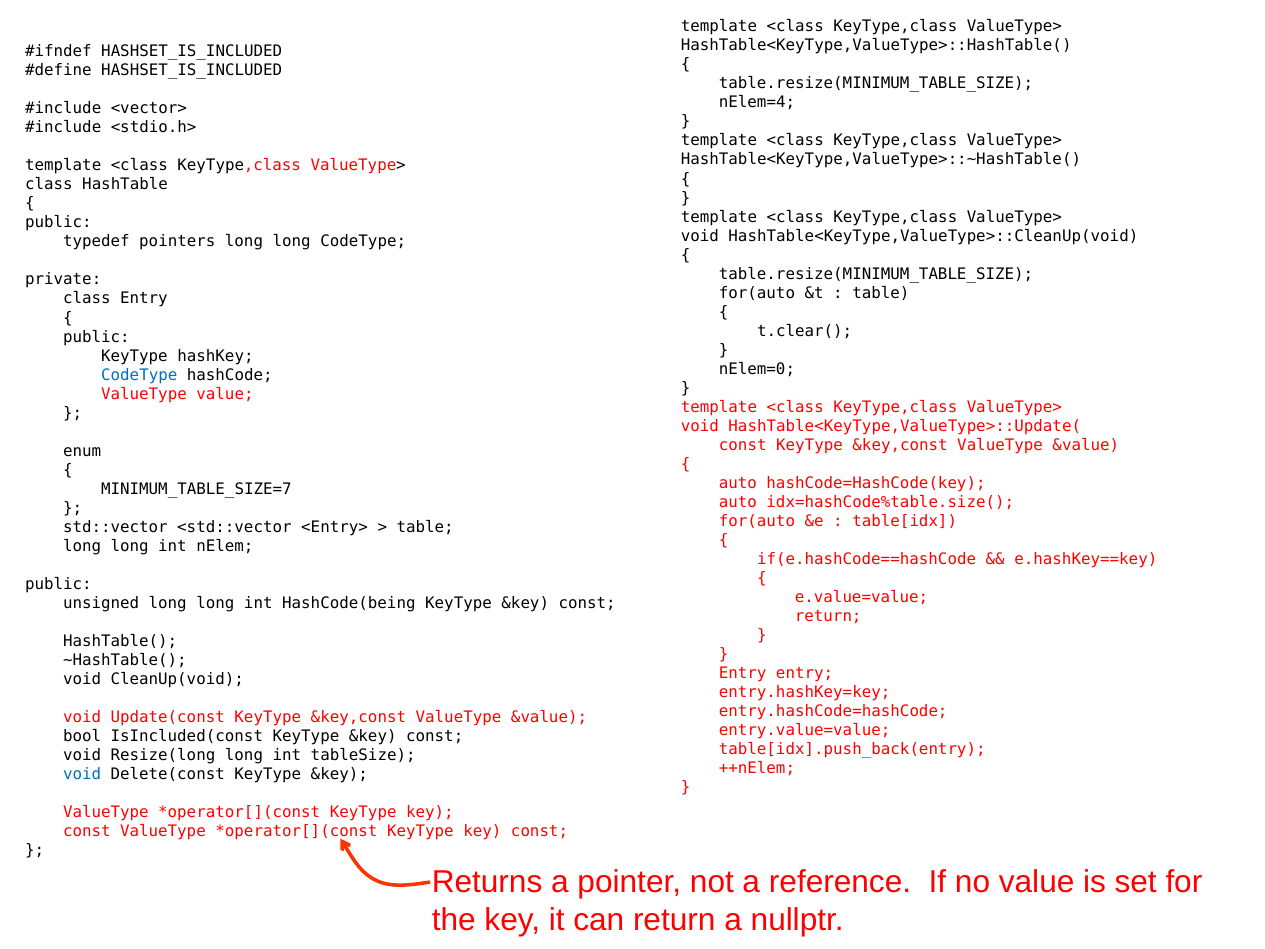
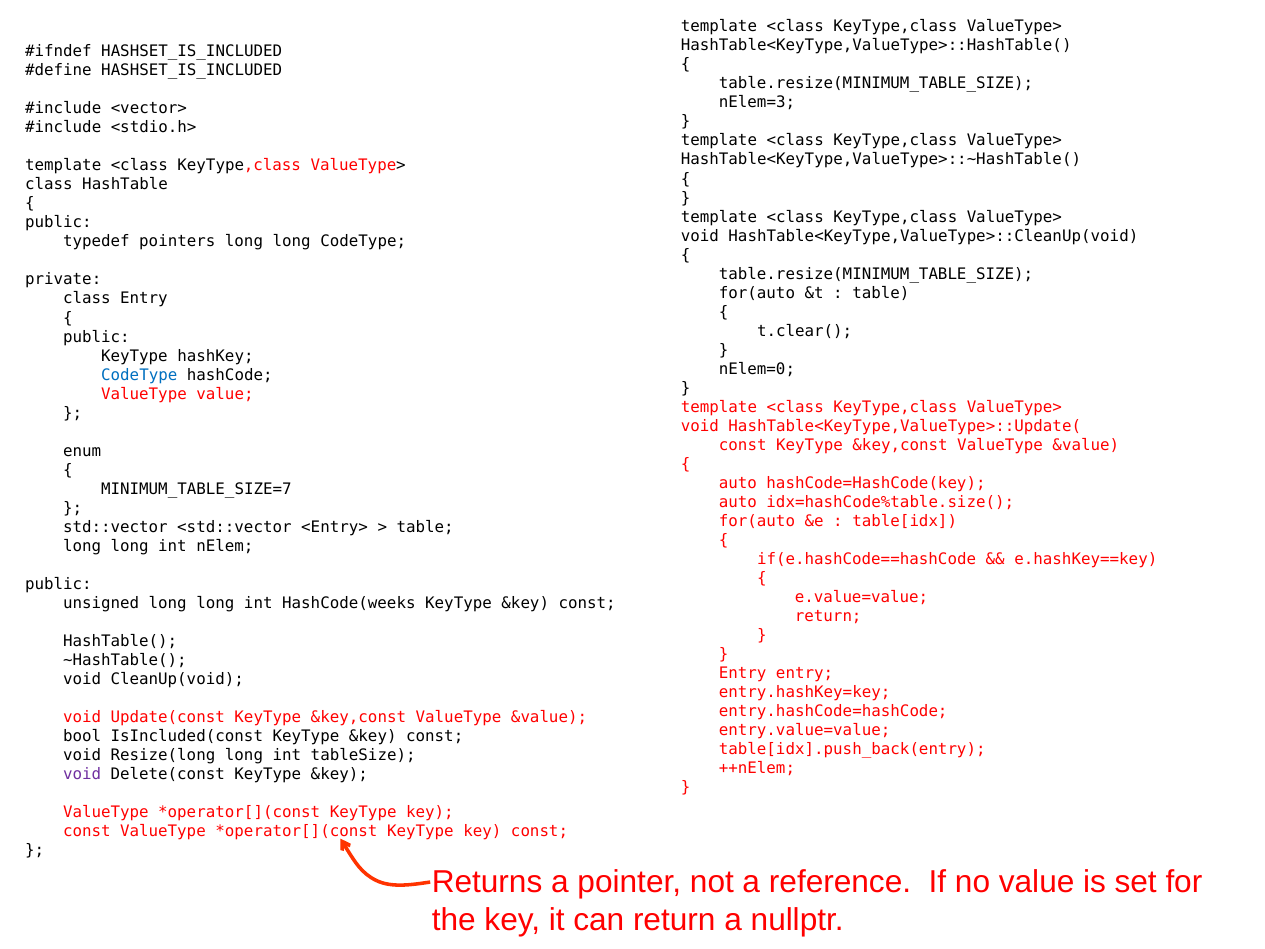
nElem=4: nElem=4 -> nElem=3 (757, 103)
HashCode(being: HashCode(being -> HashCode(weeks (349, 603)
void colour: blue -> purple (82, 774)
